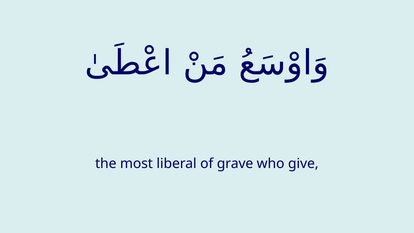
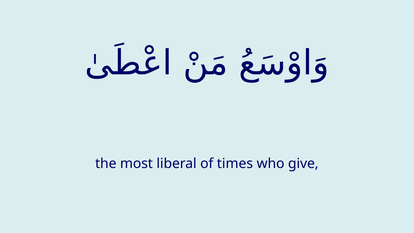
grave: grave -> times (235, 163)
